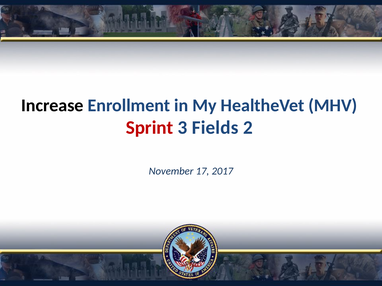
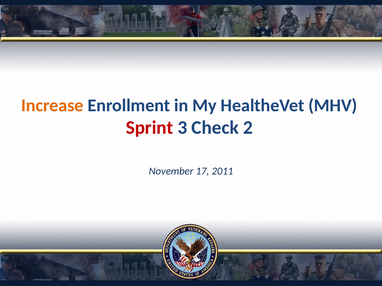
Increase colour: black -> orange (52, 106)
Fields: Fields -> Check (215, 128)
2017: 2017 -> 2011 (222, 171)
